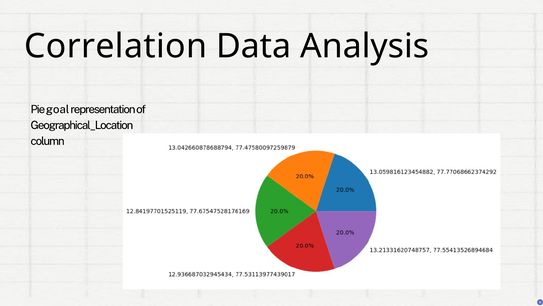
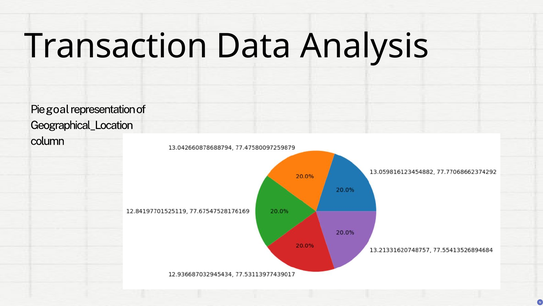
Correlation: Correlation -> Transaction (116, 46)
